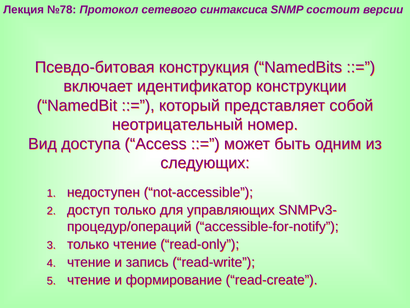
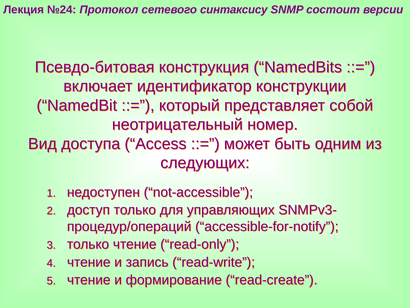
№78: №78 -> №24 (62, 10)
синтаксиса: синтаксиса -> синтаксису (234, 10)
